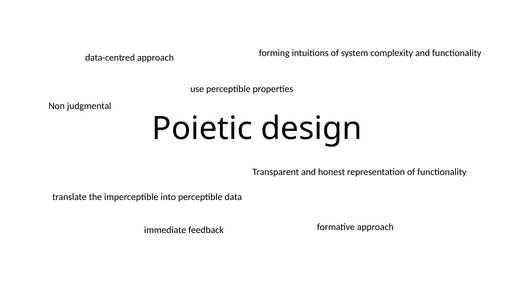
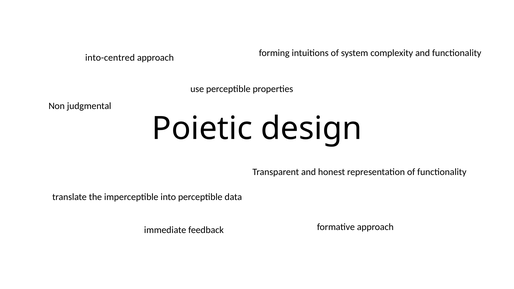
data-centred: data-centred -> into-centred (110, 58)
